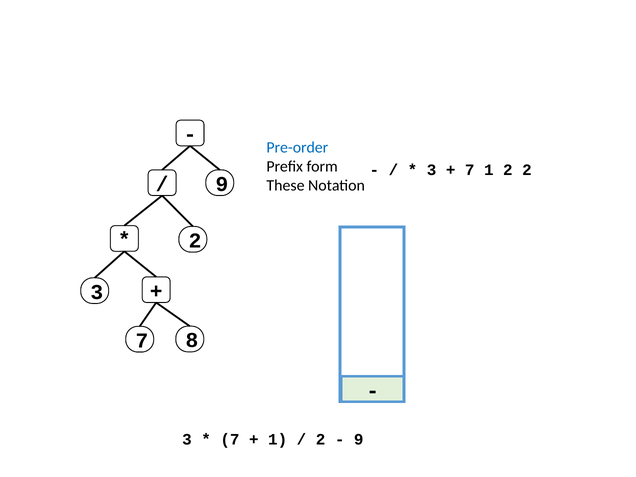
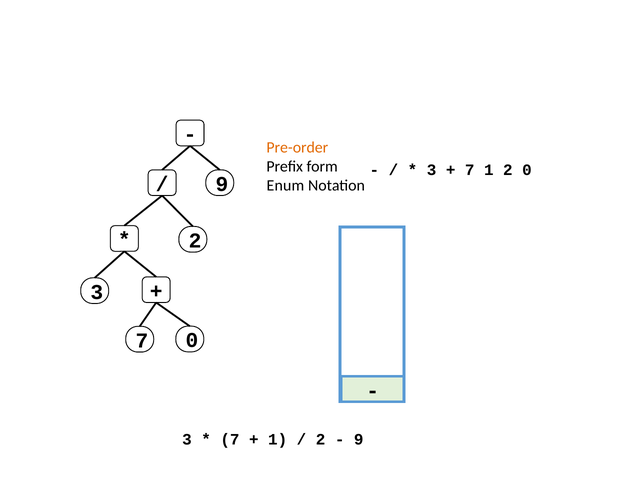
Pre-order colour: blue -> orange (297, 148)
2 2: 2 -> 0 (527, 170)
These: These -> Enum (285, 186)
7 8: 8 -> 0 (192, 340)
